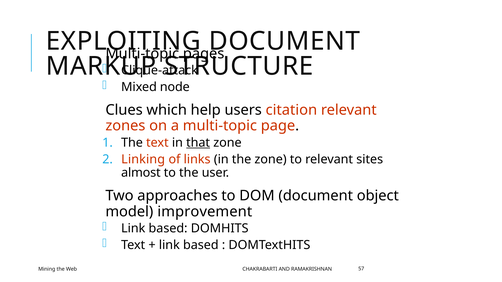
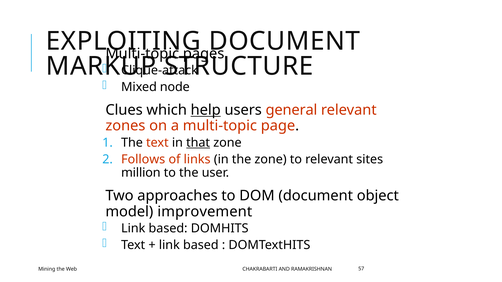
help underline: none -> present (206, 110)
citation: citation -> general (291, 110)
Linking: Linking -> Follows (143, 159)
almost: almost -> million (141, 173)
